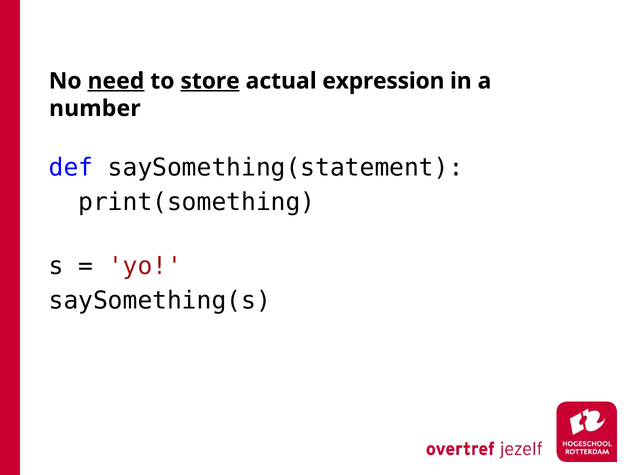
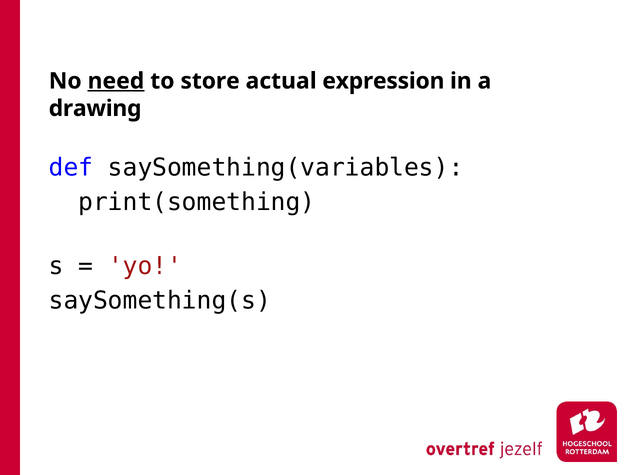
store underline: present -> none (210, 81)
number: number -> drawing (95, 109)
saySomething(statement: saySomething(statement -> saySomething(variables (286, 168)
